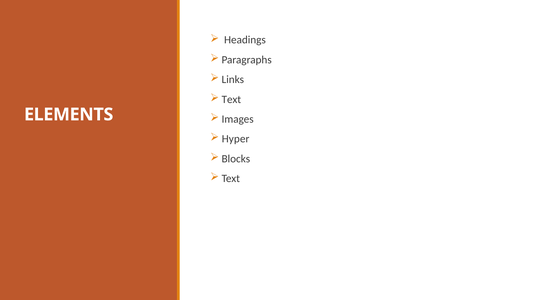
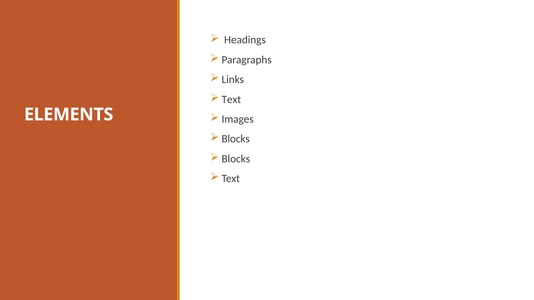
Hyper: Hyper -> Blocks (236, 139)
